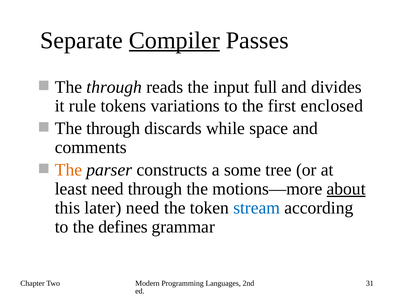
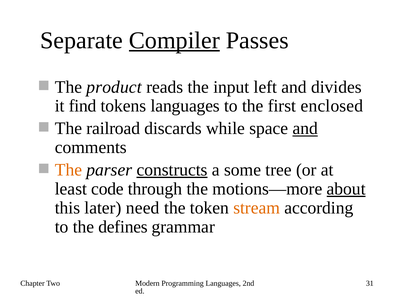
through: through -> product (114, 87)
full: full -> left (265, 87)
rule: rule -> find (83, 106)
tokens variations: variations -> languages (185, 106)
through: through -> railroad (113, 128)
and underline: none -> present (305, 128)
constructs underline: none -> present (172, 170)
least need: need -> code (107, 188)
stream colour: blue -> orange (257, 207)
